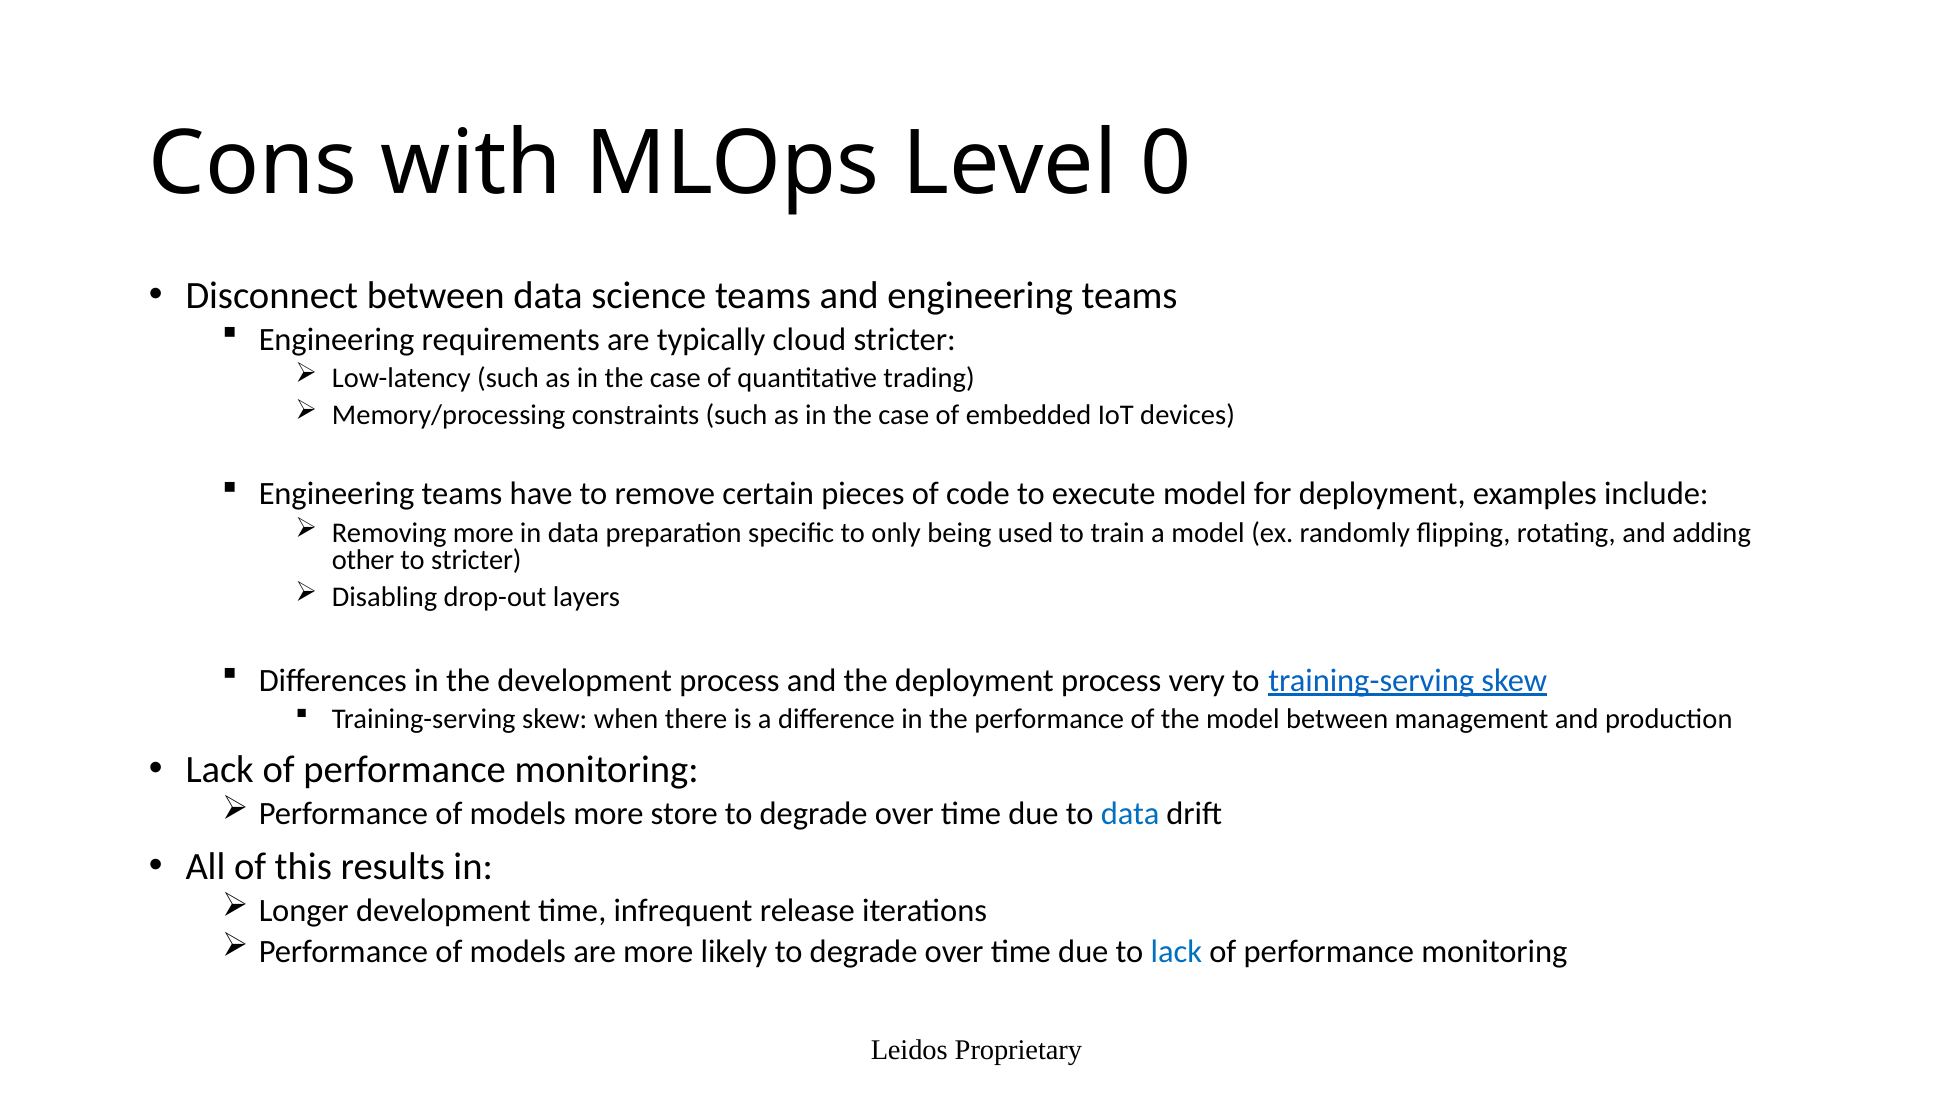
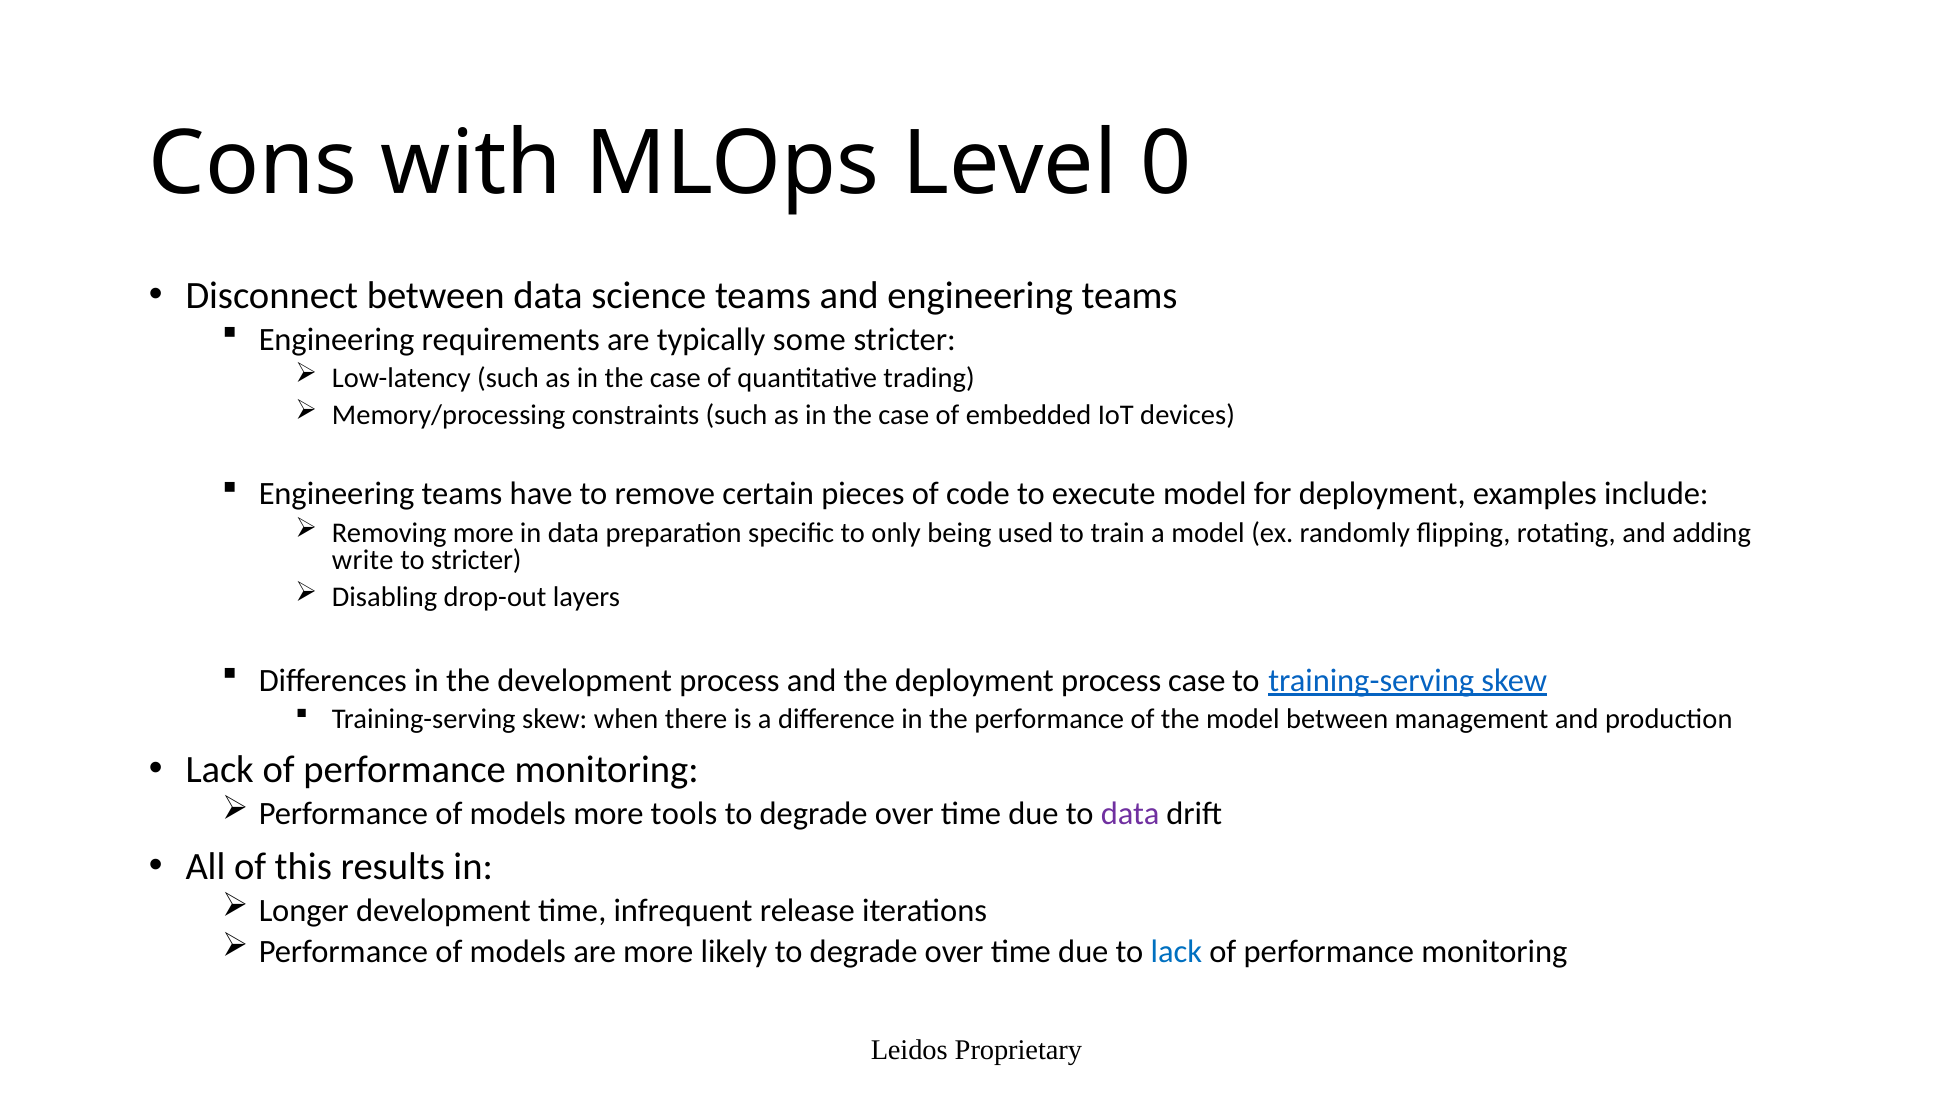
cloud: cloud -> some (809, 339)
other: other -> write (363, 560)
process very: very -> case (1197, 680)
store: store -> tools (684, 814)
data colour: blue -> purple (1130, 814)
